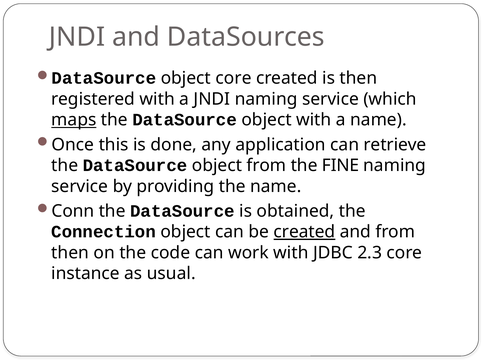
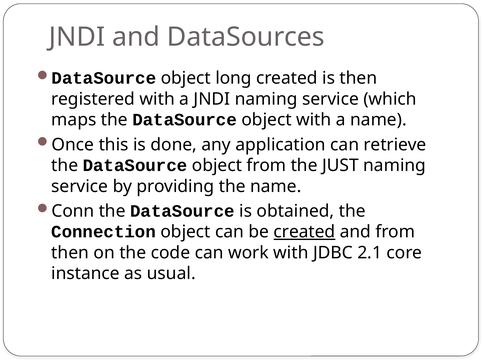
object core: core -> long (234, 78)
maps underline: present -> none (74, 120)
FINE: FINE -> JUST (340, 166)
2.3: 2.3 -> 2.1 (370, 253)
